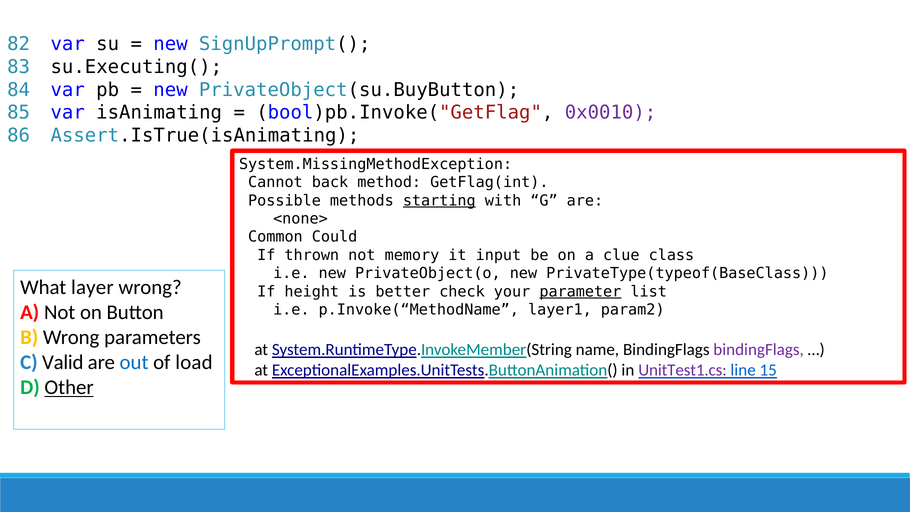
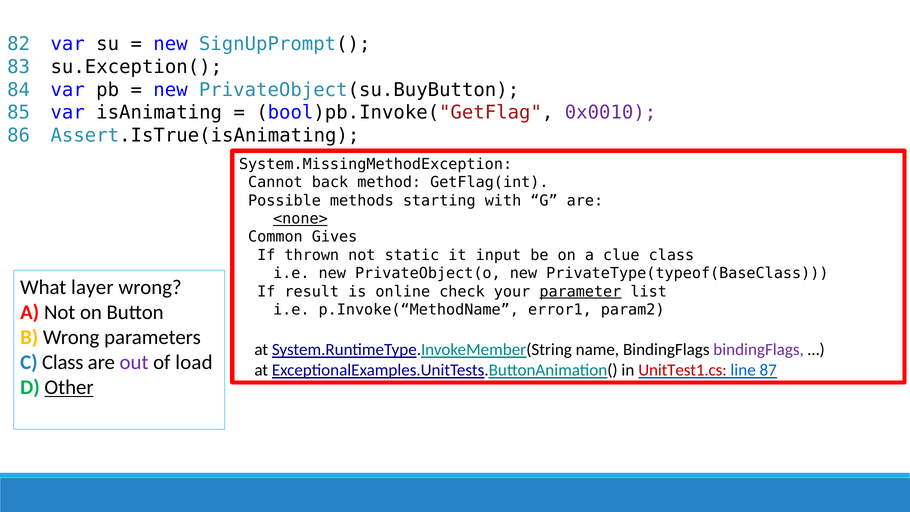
su.Executing(: su.Executing( -> su.Exception( (136, 67)
starting underline: present -> none (439, 201)
<none> underline: none -> present (300, 219)
Could: Could -> Gives (335, 237)
memory: memory -> static (412, 255)
height: height -> result (312, 292)
better: better -> online (403, 292)
layer1: layer1 -> error1 (560, 310)
C Valid: Valid -> Class (63, 362)
out colour: blue -> purple (134, 362)
UnitTest1.cs colour: purple -> red (682, 370)
15: 15 -> 87 (768, 370)
